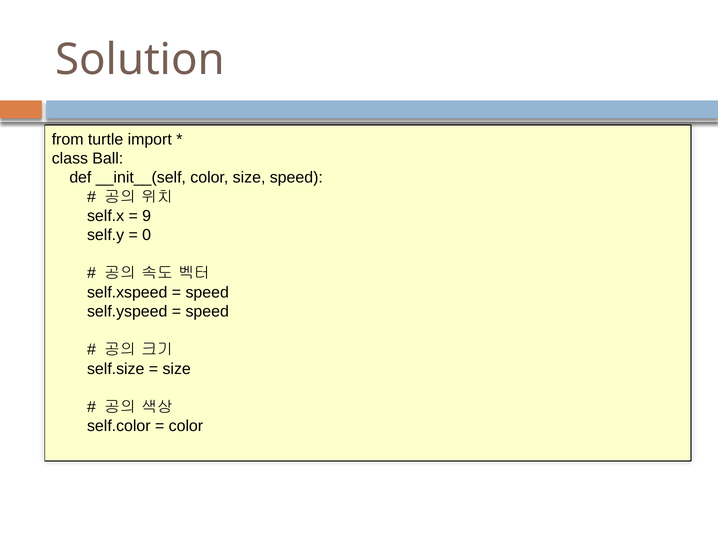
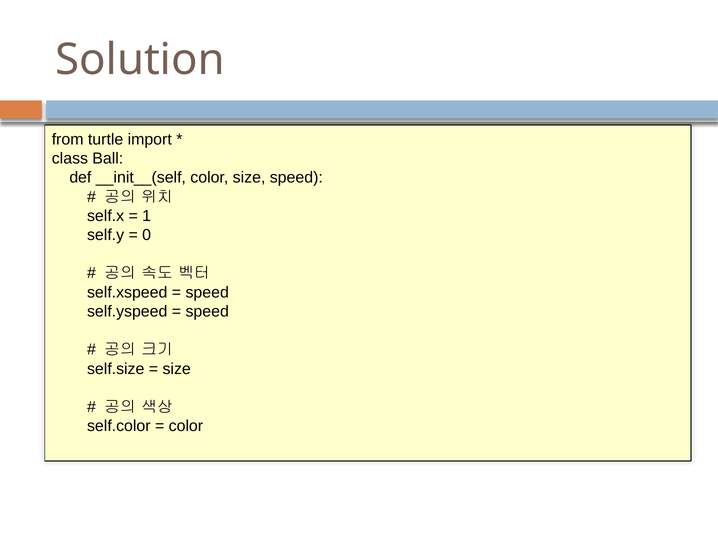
9: 9 -> 1 (147, 216)
